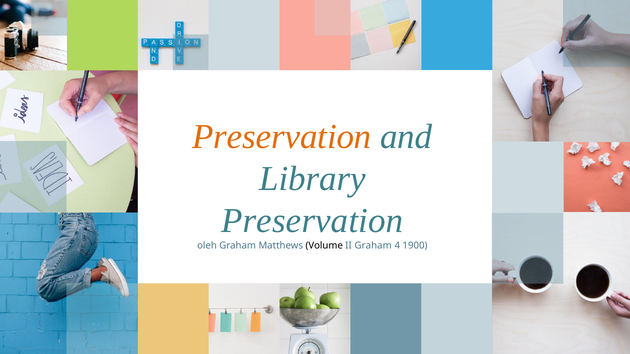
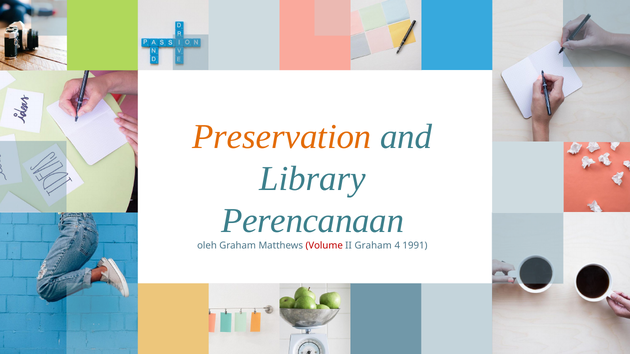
Preservation: Preservation -> Perencanaan (313, 221)
Volume colour: black -> red (324, 246)
1900: 1900 -> 1991 (415, 246)
